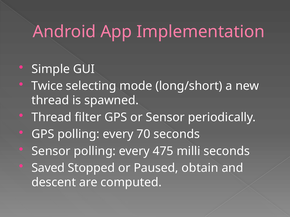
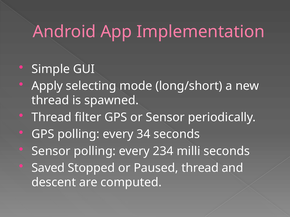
Twice: Twice -> Apply (47, 86)
70: 70 -> 34 (143, 134)
475: 475 -> 234 (163, 151)
Paused obtain: obtain -> thread (200, 168)
